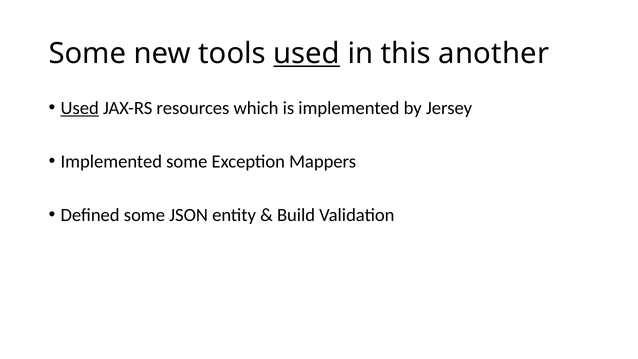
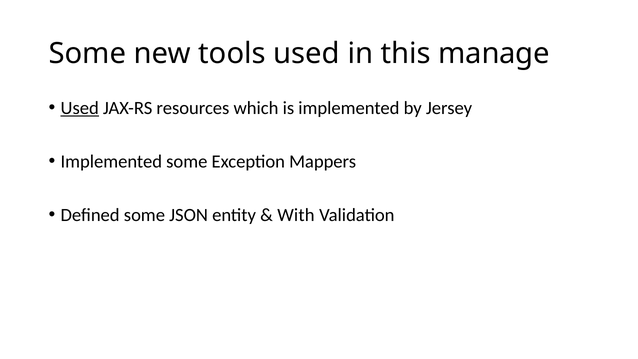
used underline: present -> none (307, 54)
another: another -> manage (494, 54)
Build: Build -> With (296, 215)
